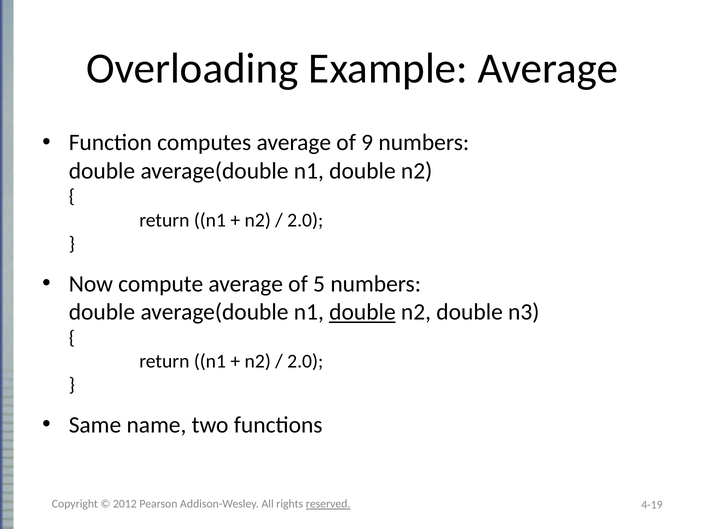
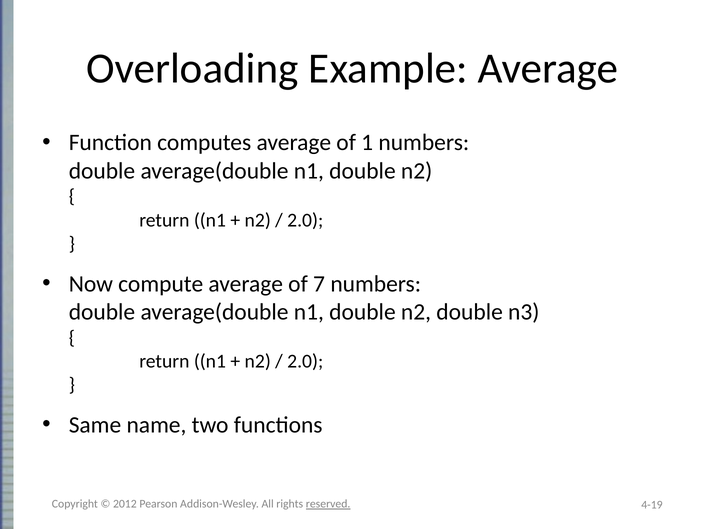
9: 9 -> 1 (367, 143)
5: 5 -> 7 (319, 284)
double underline: present -> none (362, 312)
